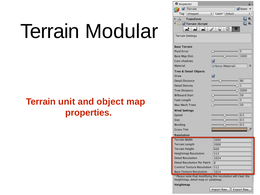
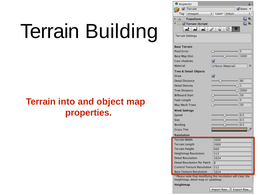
Modular: Modular -> Building (122, 31)
unit: unit -> into (67, 102)
